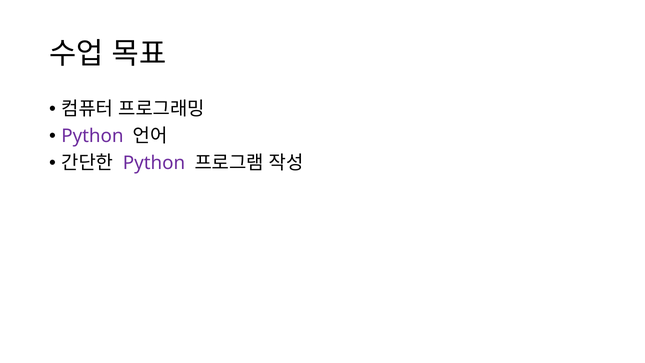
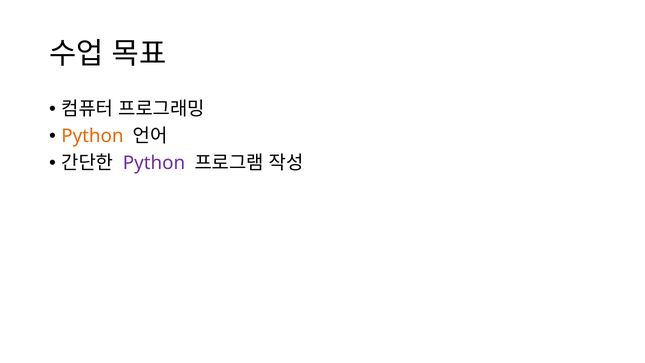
Python colour: purple -> orange (92, 136)
